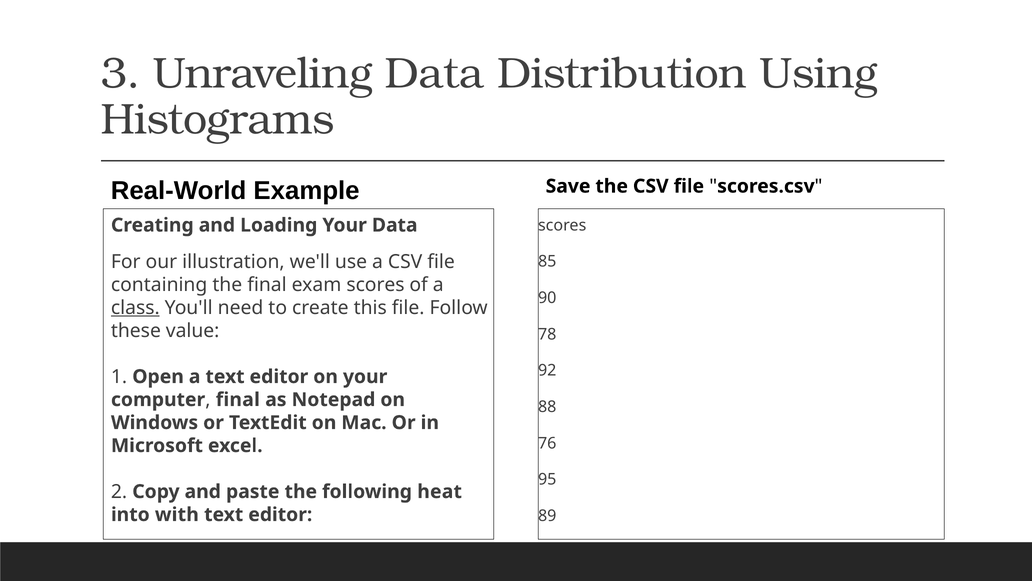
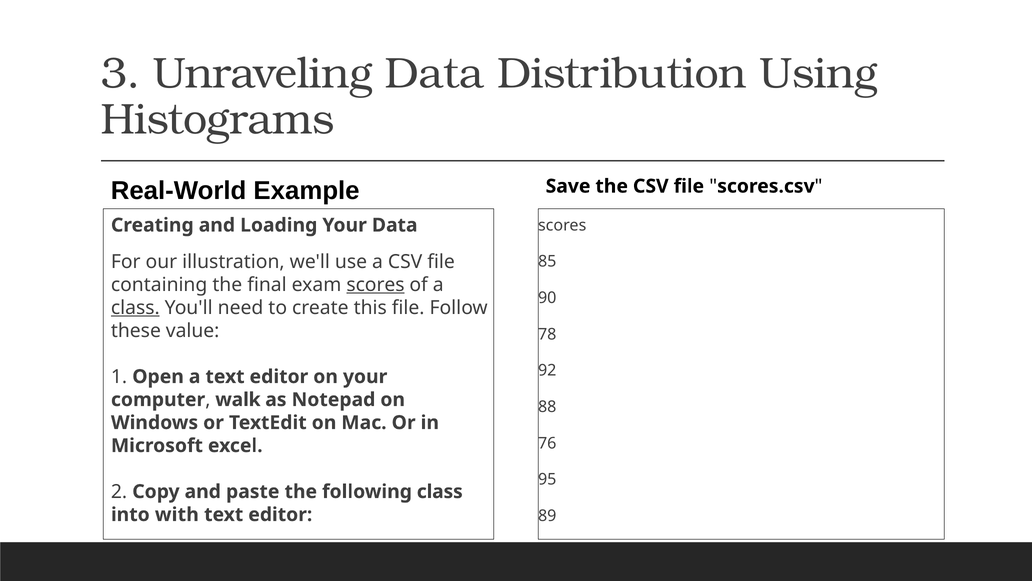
scores underline: none -> present (375, 284)
final: final -> walk (238, 399)
following heat: heat -> class (440, 491)
